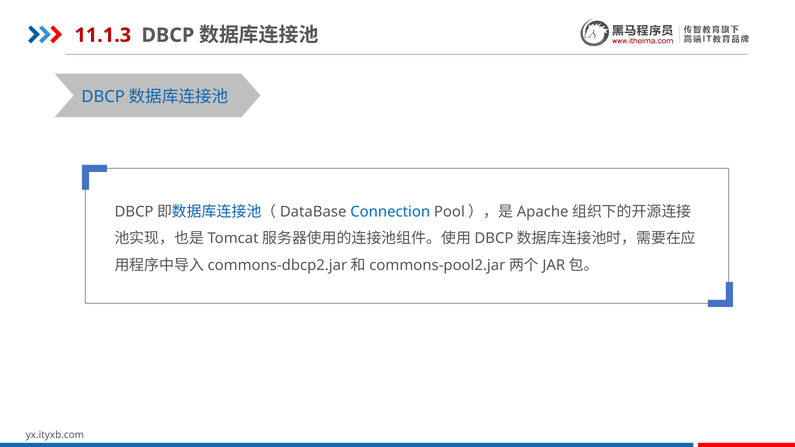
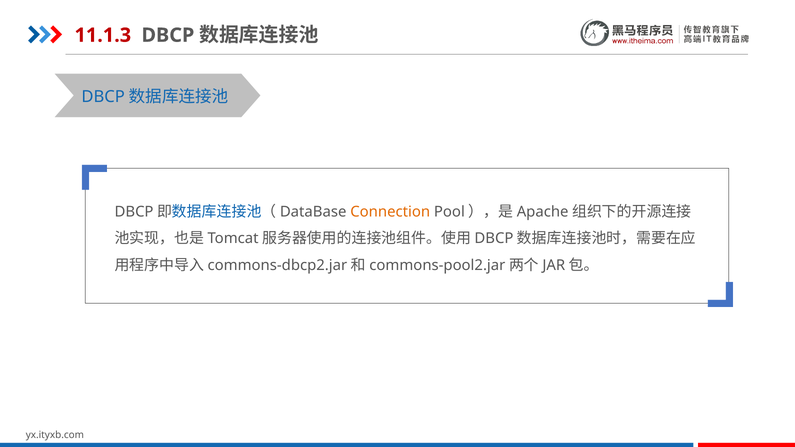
Connection colour: blue -> orange (390, 212)
